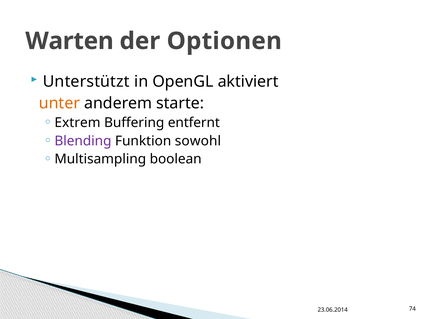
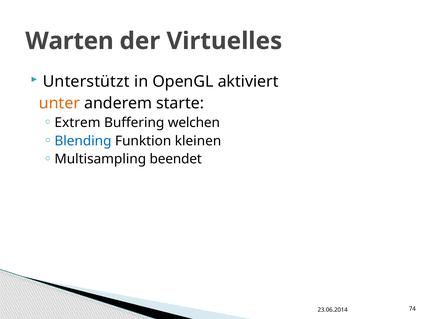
Optionen: Optionen -> Virtuelles (224, 41)
entfernt: entfernt -> welchen (194, 123)
Blending colour: purple -> blue (83, 141)
sowohl: sowohl -> kleinen (198, 141)
boolean: boolean -> beendet (176, 159)
